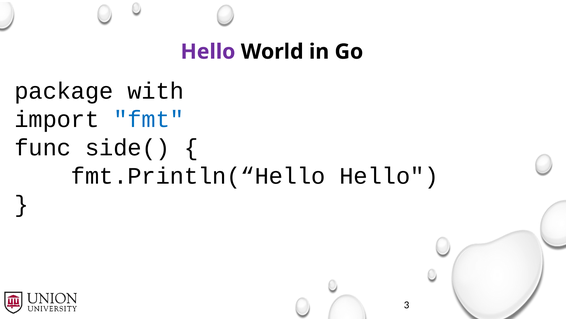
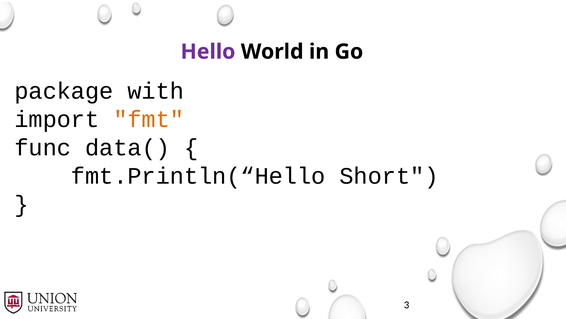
fmt colour: blue -> orange (149, 119)
side(: side( -> data( (128, 147)
fmt.Println(“Hello Hello: Hello -> Short (389, 176)
